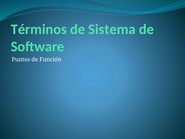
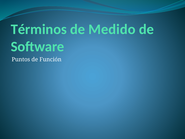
Sistema: Sistema -> Medido (112, 29)
